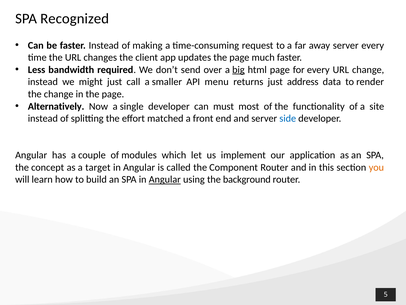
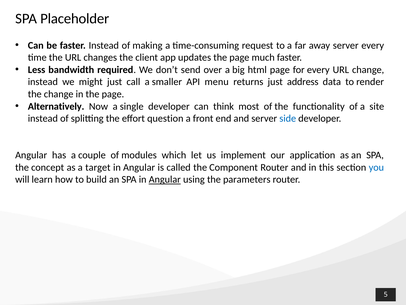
Recognized: Recognized -> Placeholder (75, 19)
big underline: present -> none (238, 70)
must: must -> think (224, 106)
matched: matched -> question (165, 118)
you colour: orange -> blue (376, 167)
background: background -> parameters (247, 179)
